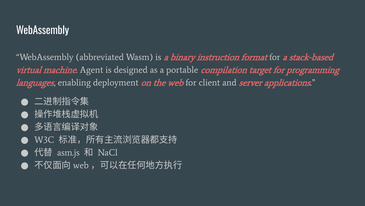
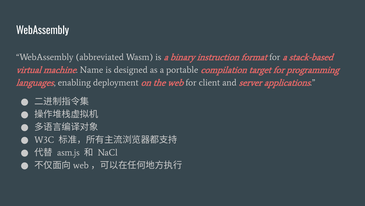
Agent: Agent -> Name (92, 70)
